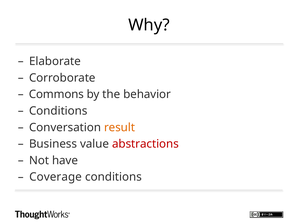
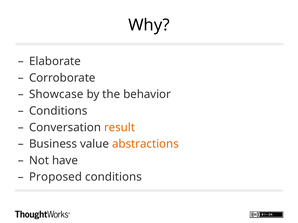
Commons: Commons -> Showcase (56, 95)
abstractions colour: red -> orange (145, 144)
Coverage: Coverage -> Proposed (56, 177)
